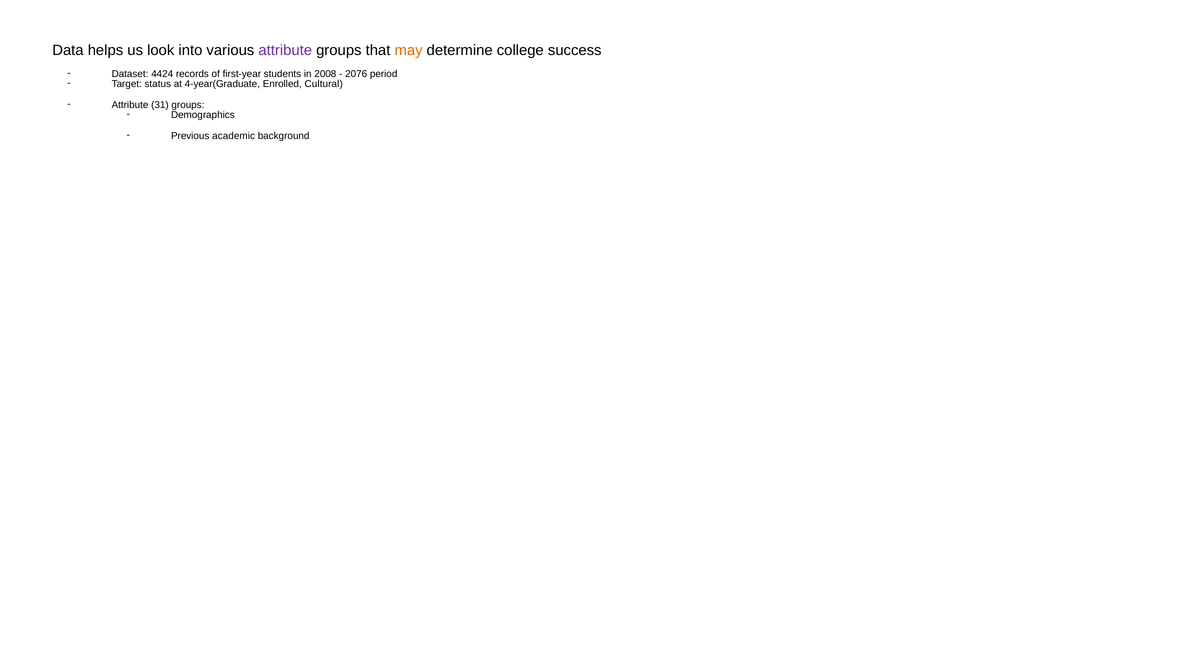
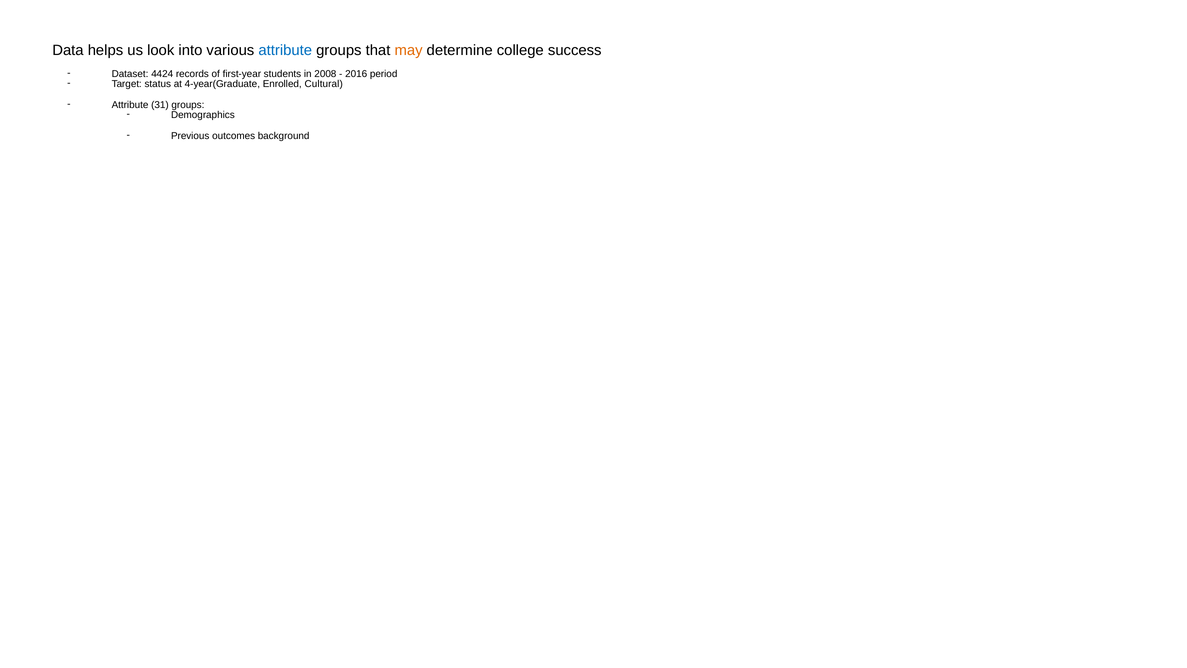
attribute colour: purple -> blue (285, 51)
2076: 2076 -> 2016 (356, 74)
academic: academic -> outcomes (234, 136)
